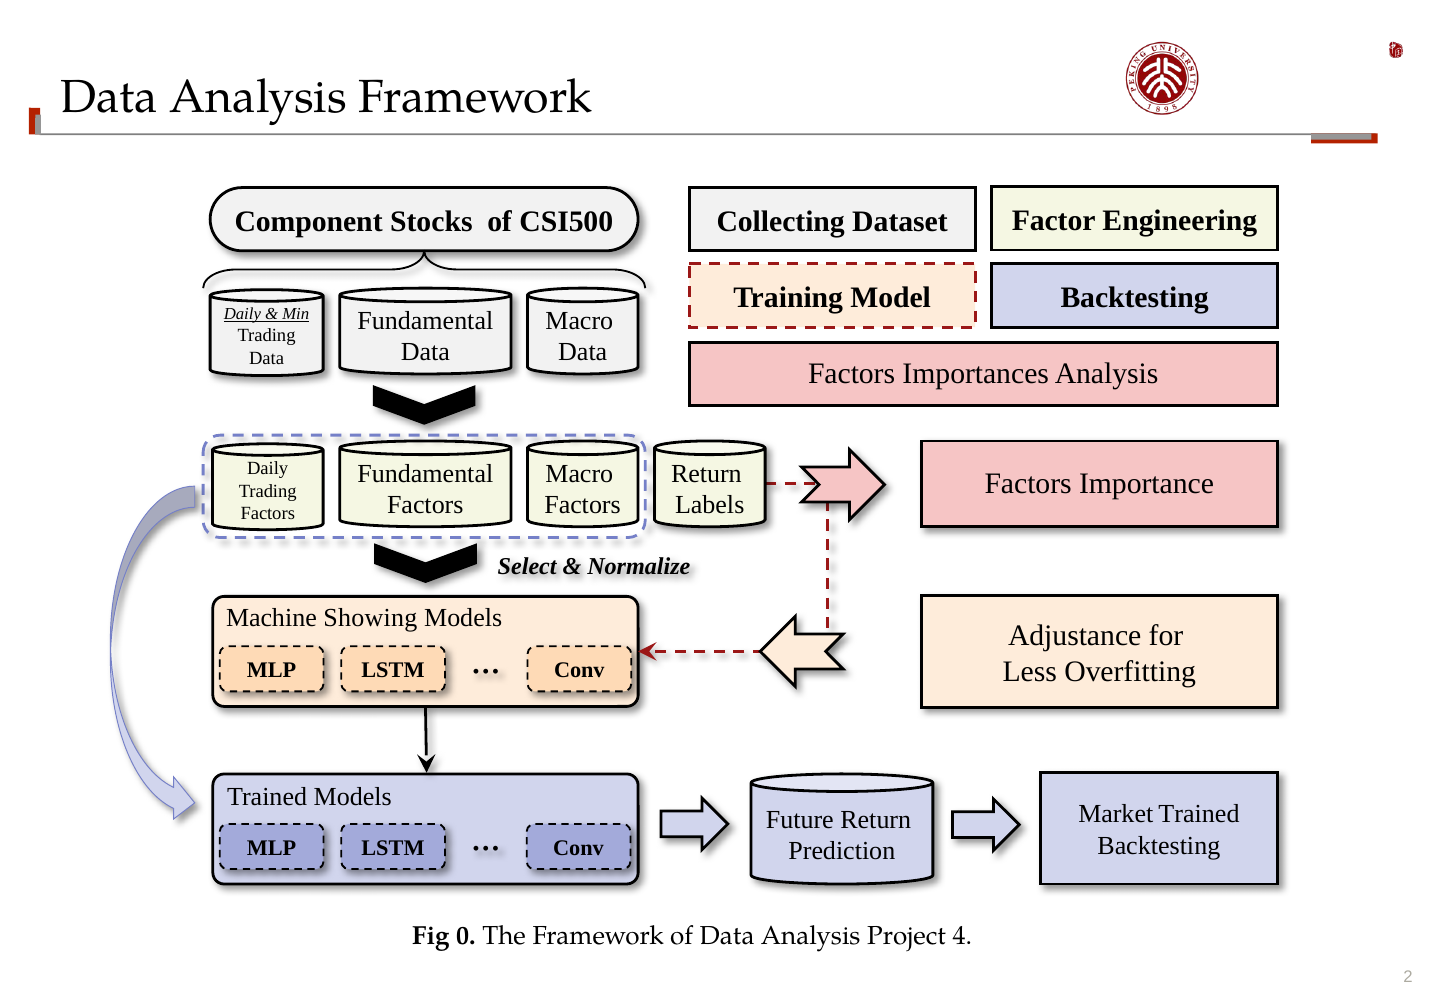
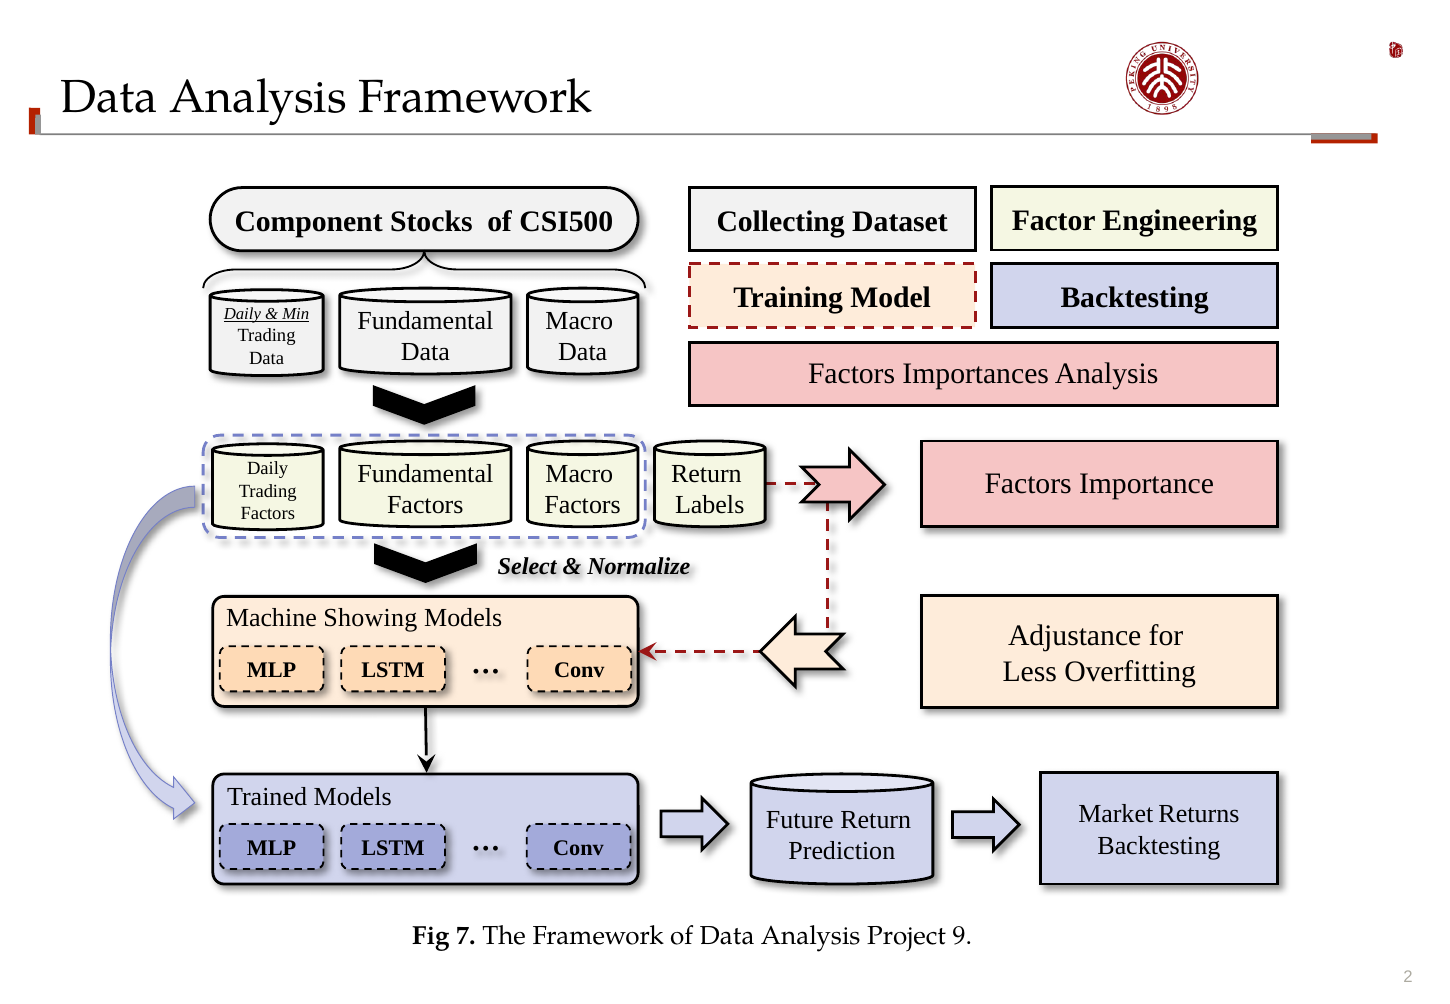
Market Trained: Trained -> Returns (1199, 815)
0: 0 -> 7 (466, 936)
4: 4 -> 9 (962, 936)
